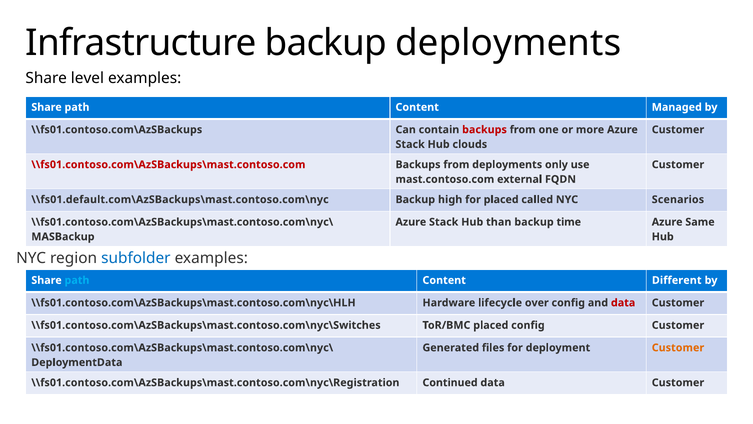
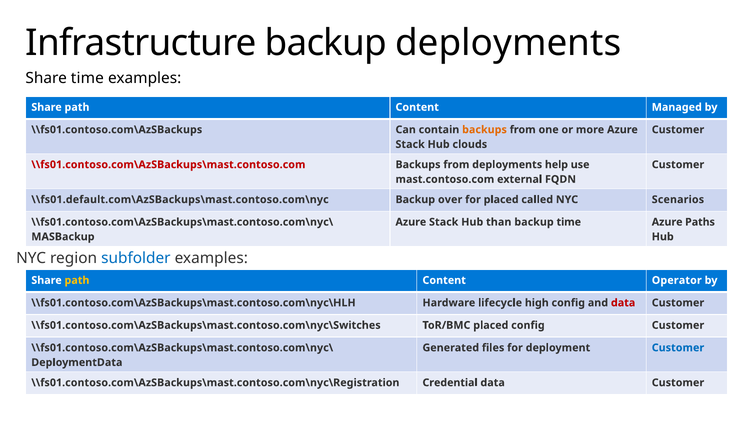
Share level: level -> time (87, 78)
backups colour: red -> orange (484, 130)
only: only -> help (556, 164)
high: high -> over (450, 199)
Same: Same -> Paths (700, 222)
path colour: light blue -> yellow (77, 280)
Different: Different -> Operator (677, 280)
over: over -> high (537, 302)
Customer colour: orange -> blue (678, 347)
Continued: Continued -> Credential (450, 382)
